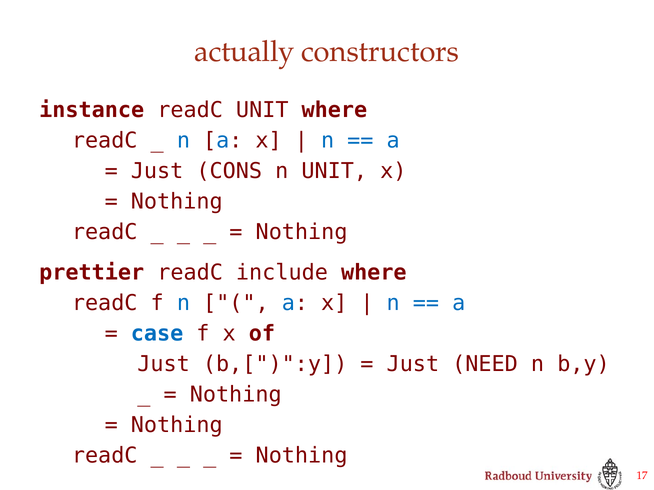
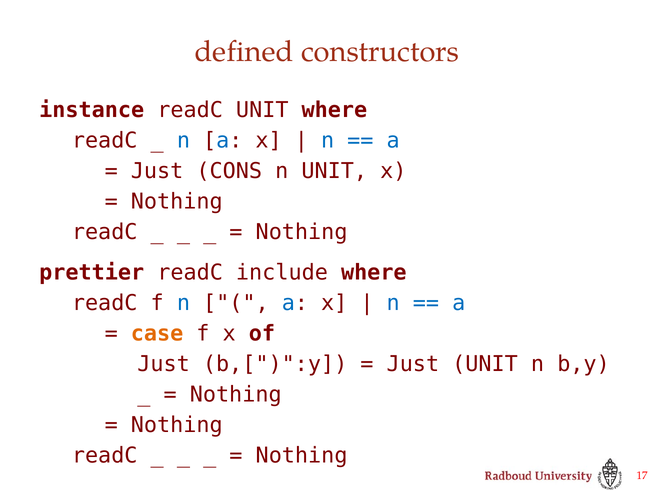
actually: actually -> defined (244, 52)
case colour: blue -> orange (157, 334)
Just NEED: NEED -> UNIT (485, 364)
